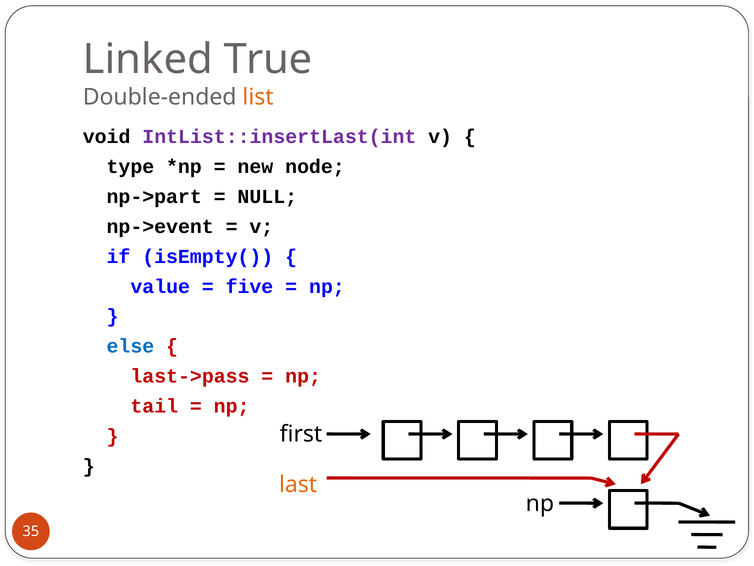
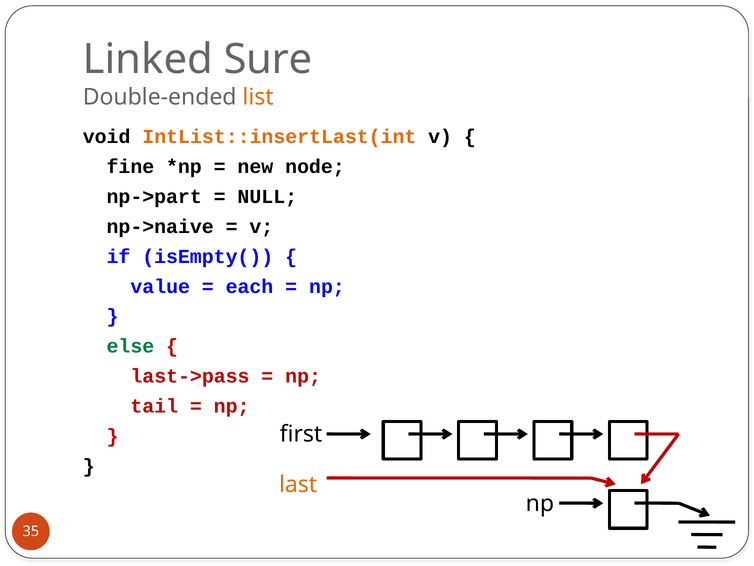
True: True -> Sure (268, 60)
IntList::insertLast(int colour: purple -> orange (279, 136)
type: type -> fine (130, 166)
np->event: np->event -> np->naive (160, 226)
five: five -> each (249, 286)
else colour: blue -> green (130, 346)
